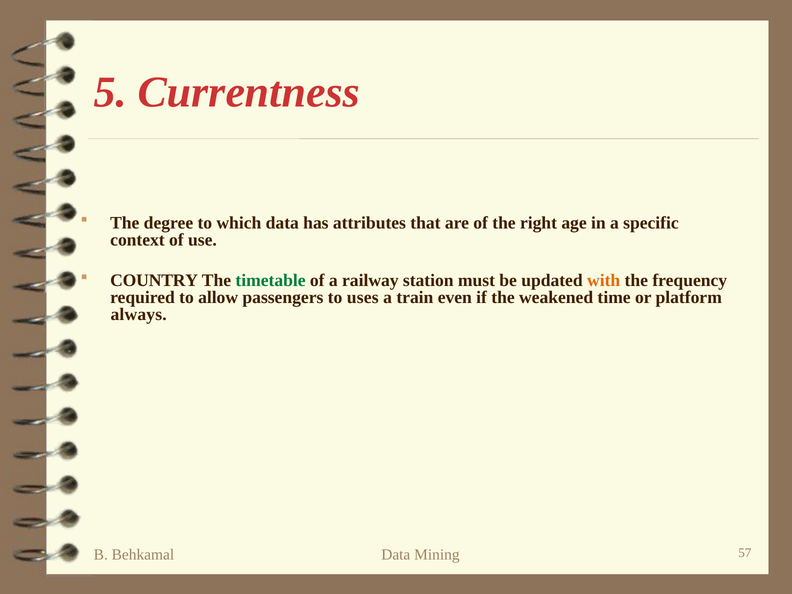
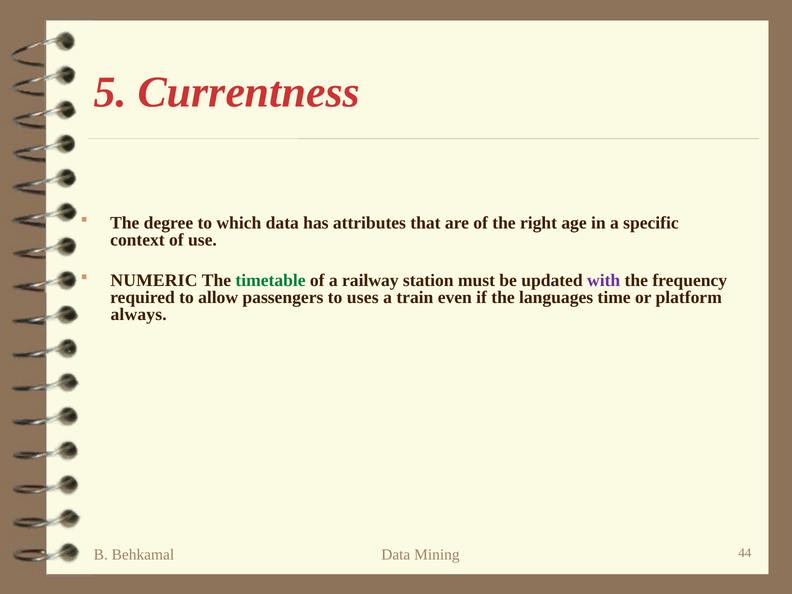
COUNTRY: COUNTRY -> NUMERIC (154, 281)
with colour: orange -> purple (604, 281)
weakened: weakened -> languages (556, 297)
57: 57 -> 44 (745, 553)
